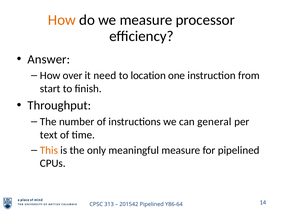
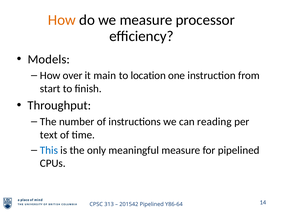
Answer: Answer -> Models (49, 59)
need: need -> main (105, 76)
general: general -> reading (214, 122)
This colour: orange -> blue (49, 150)
